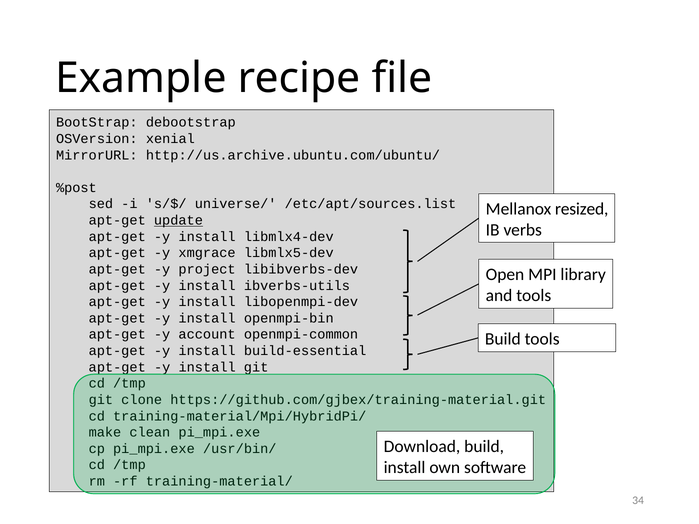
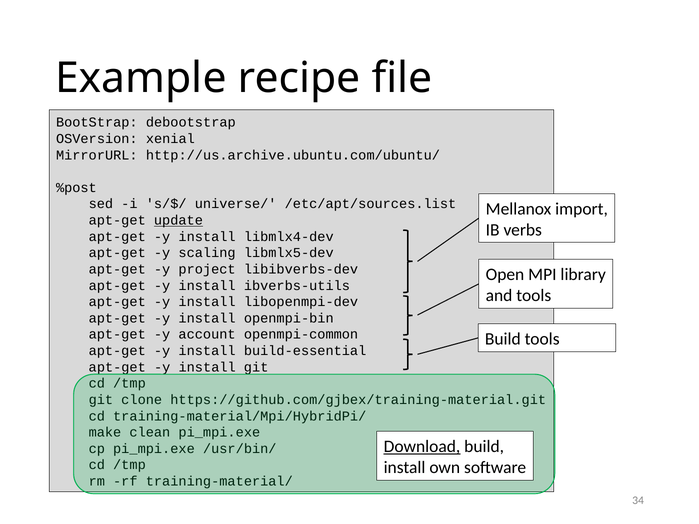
resized: resized -> import (582, 209)
xmgrace: xmgrace -> scaling (207, 253)
Download underline: none -> present (422, 447)
